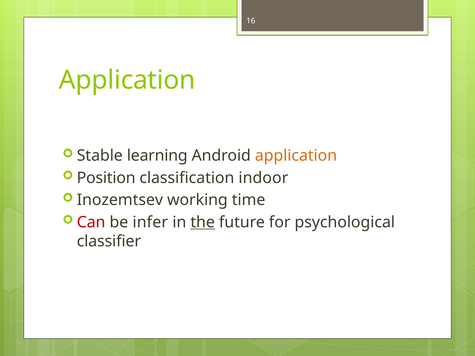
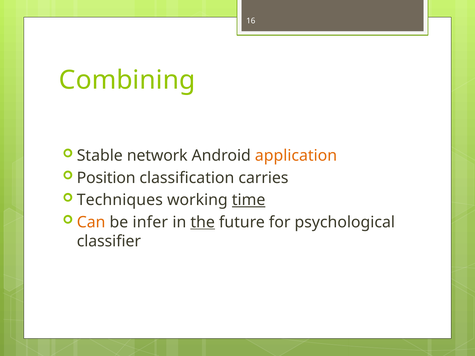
Application: Application -> Combining (127, 80)
learning: learning -> network (157, 156)
indoor: indoor -> carries (263, 178)
Inozemtsev: Inozemtsev -> Techniques (120, 200)
time underline: none -> present (249, 200)
Can colour: red -> orange (91, 222)
